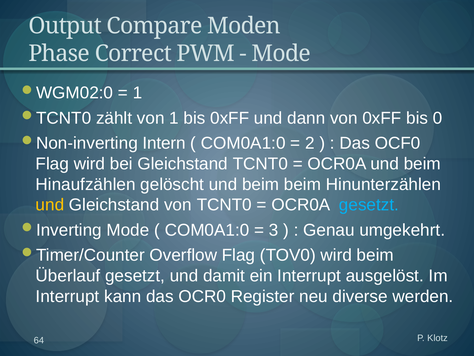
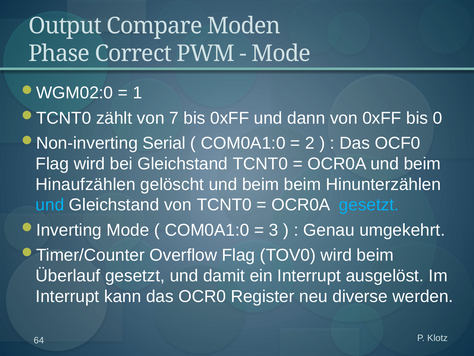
von 1: 1 -> 7 (174, 118)
Intern: Intern -> Serial (164, 143)
und colour: yellow -> light blue (50, 205)
